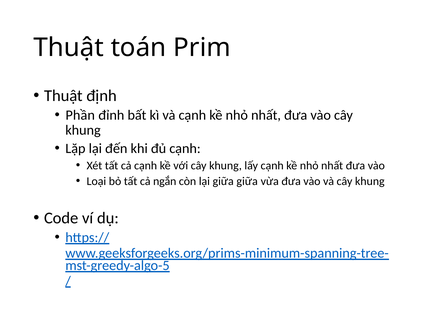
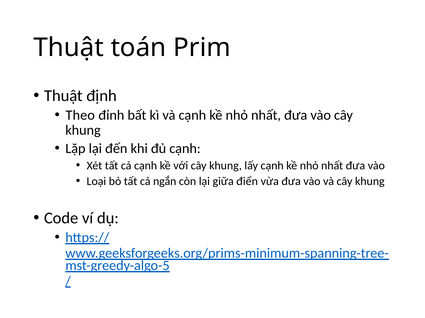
Phần: Phần -> Theo (80, 115)
giữa giữa: giữa -> điển (247, 182)
